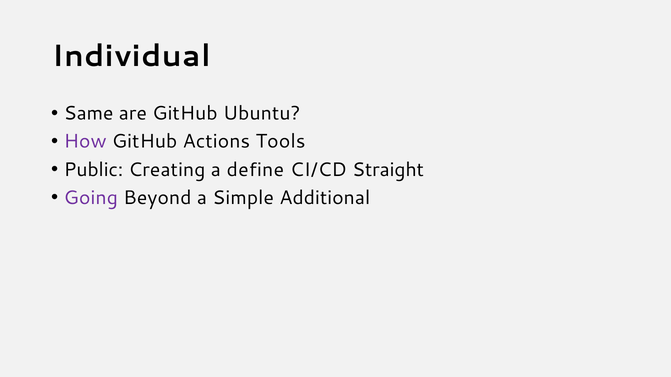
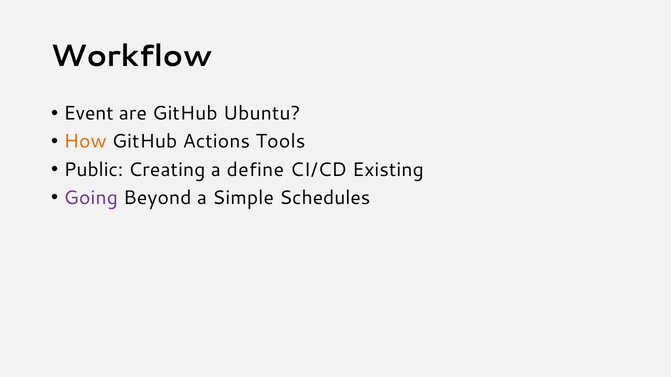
Individual: Individual -> Workflow (132, 56)
Same: Same -> Event (89, 114)
How colour: purple -> orange (85, 142)
Straight: Straight -> Existing (388, 170)
Additional: Additional -> Schedules (325, 198)
